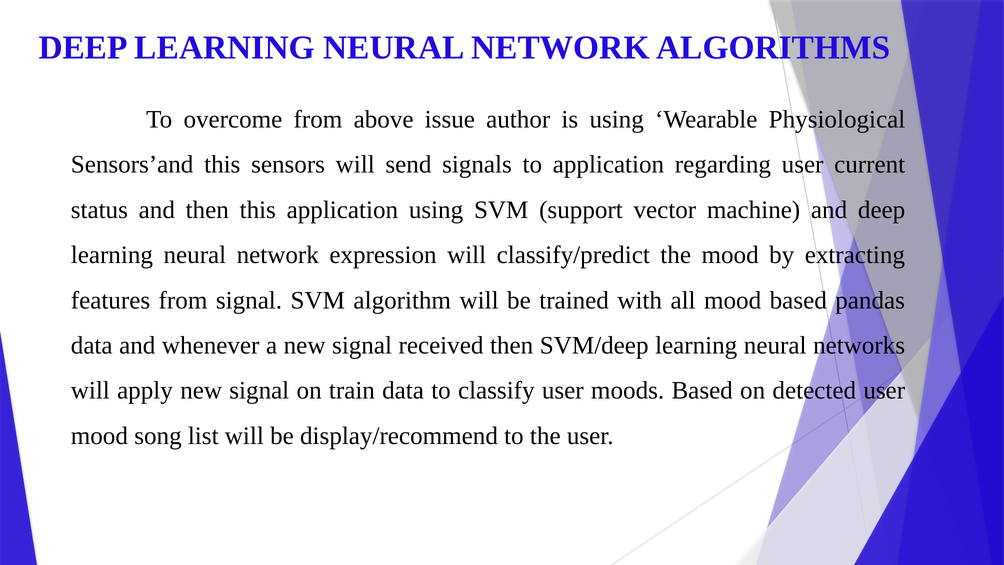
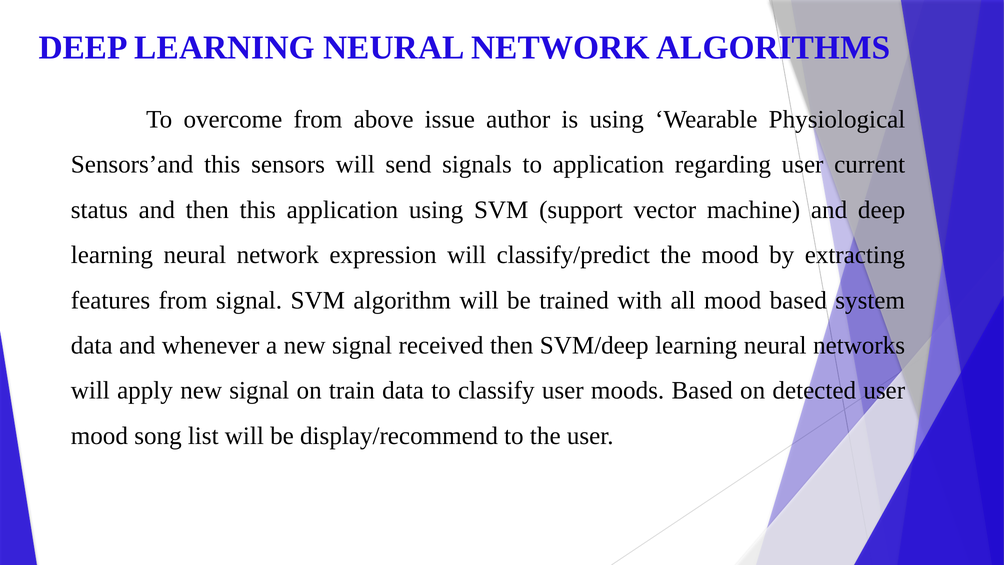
pandas: pandas -> system (870, 300)
